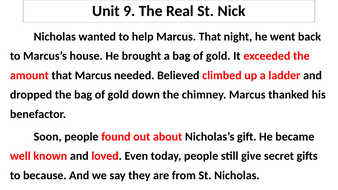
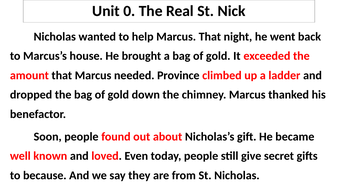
9: 9 -> 0 (129, 11)
Believed: Believed -> Province (178, 75)
